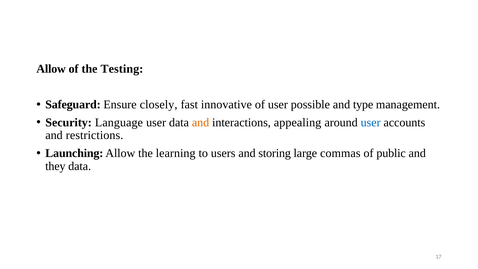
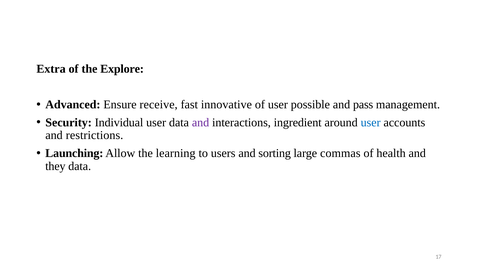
Allow: Allow -> Extra (51, 69)
Testing: Testing -> Explore (122, 69)
Safeguard: Safeguard -> Advanced (73, 105)
closely: closely -> receive (159, 105)
type: type -> pass (363, 105)
Language: Language -> Individual (119, 122)
and colour: orange -> purple (201, 122)
appealing: appealing -> ingredient (298, 122)
storing: storing -> sorting (275, 153)
public: public -> health (391, 153)
